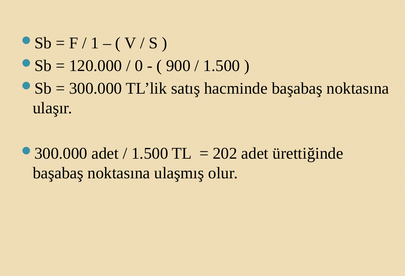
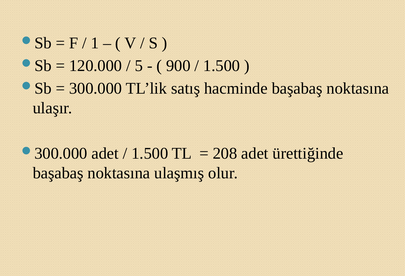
0: 0 -> 5 (139, 66)
202: 202 -> 208 (225, 153)
